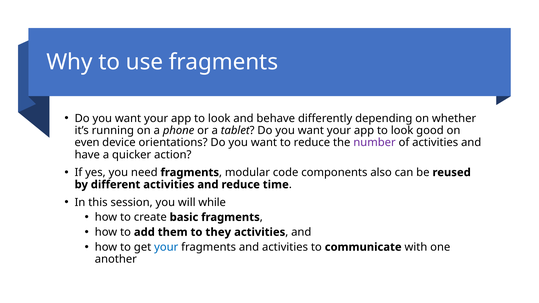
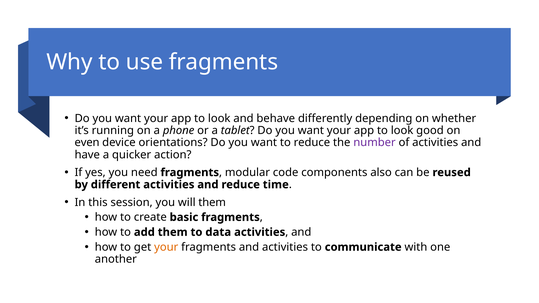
will while: while -> them (212, 202)
they: they -> data (218, 232)
your colour: blue -> orange (166, 247)
